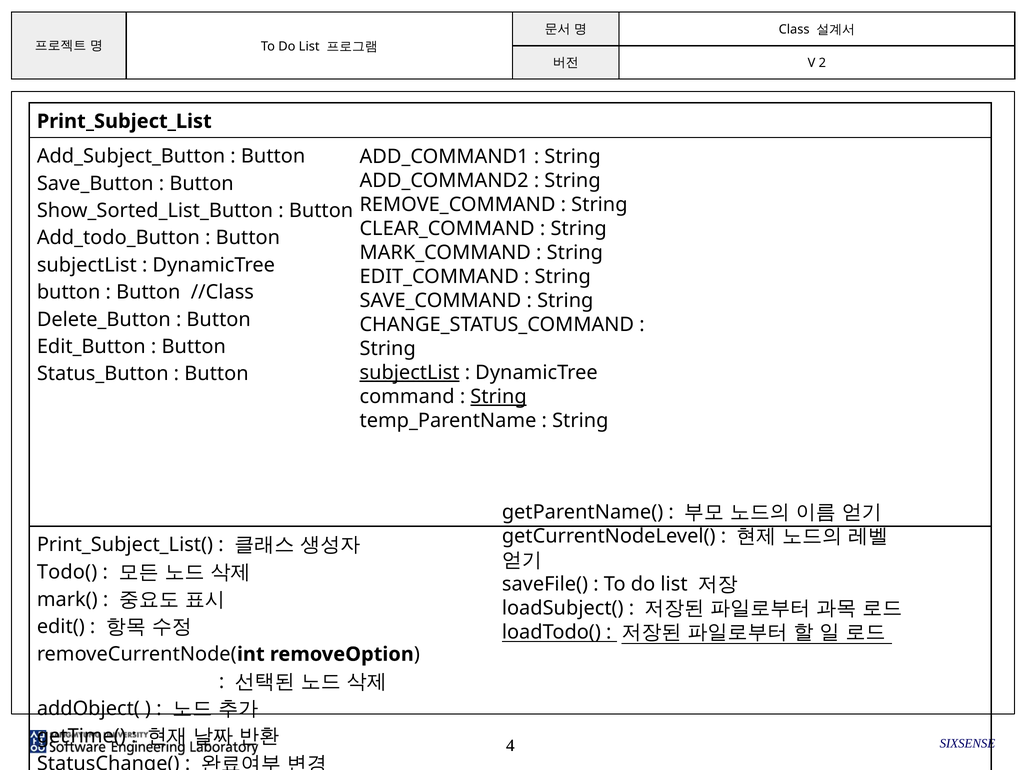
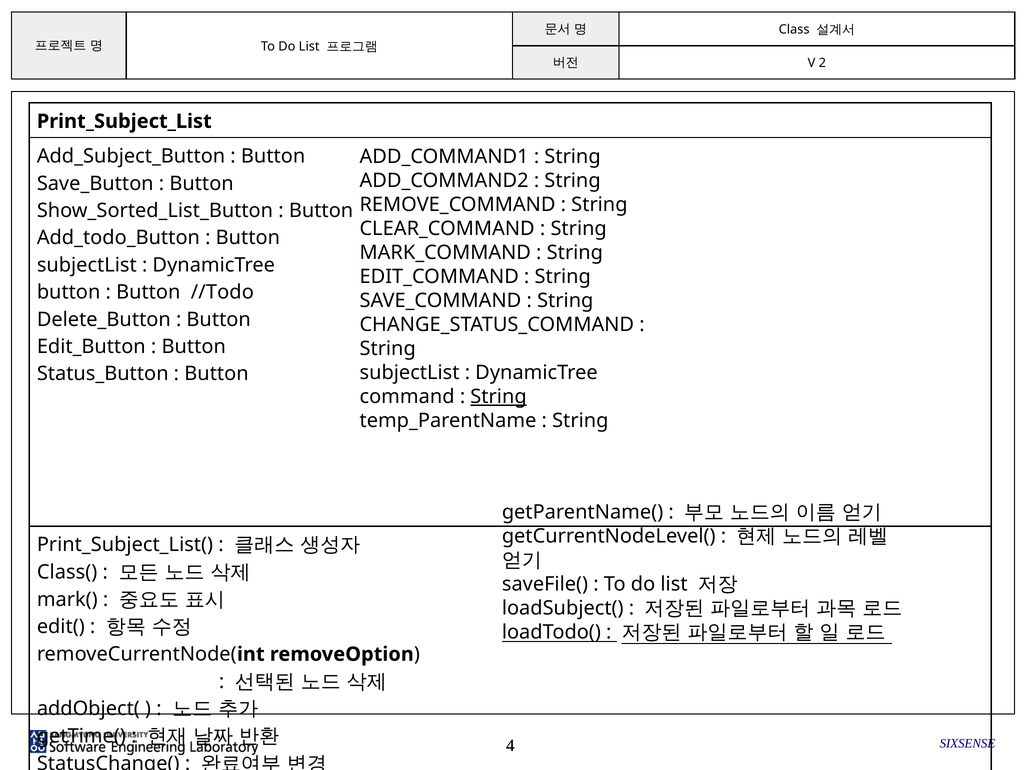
//Class: //Class -> //Todo (222, 292)
subjectList underline: present -> none (410, 373)
Todo(: Todo( -> Class( (67, 572)
